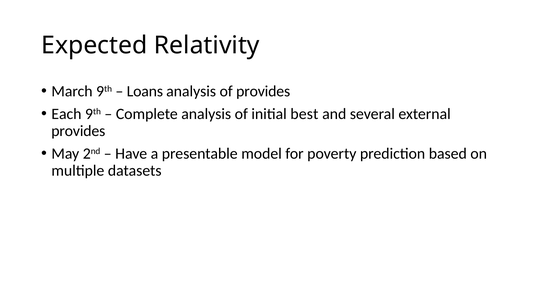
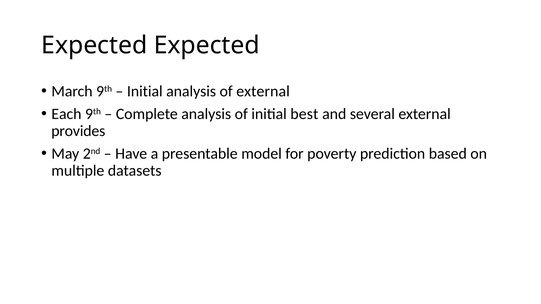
Expected Relativity: Relativity -> Expected (207, 45)
Loans: Loans -> Initial (145, 91)
of provides: provides -> external (263, 91)
